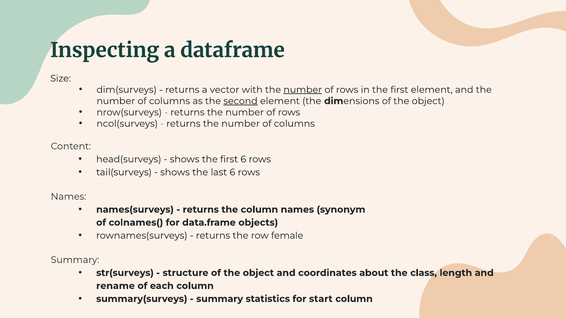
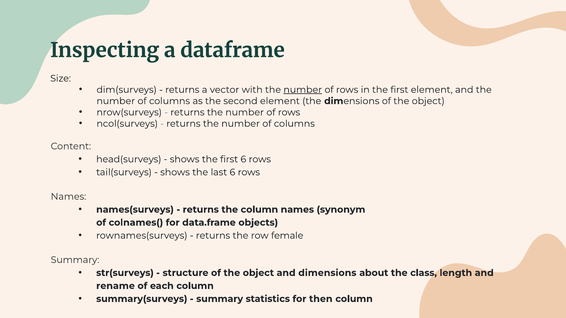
second underline: present -> none (240, 101)
and coordinates: coordinates -> dimensions (327, 273)
start: start -> then (321, 299)
